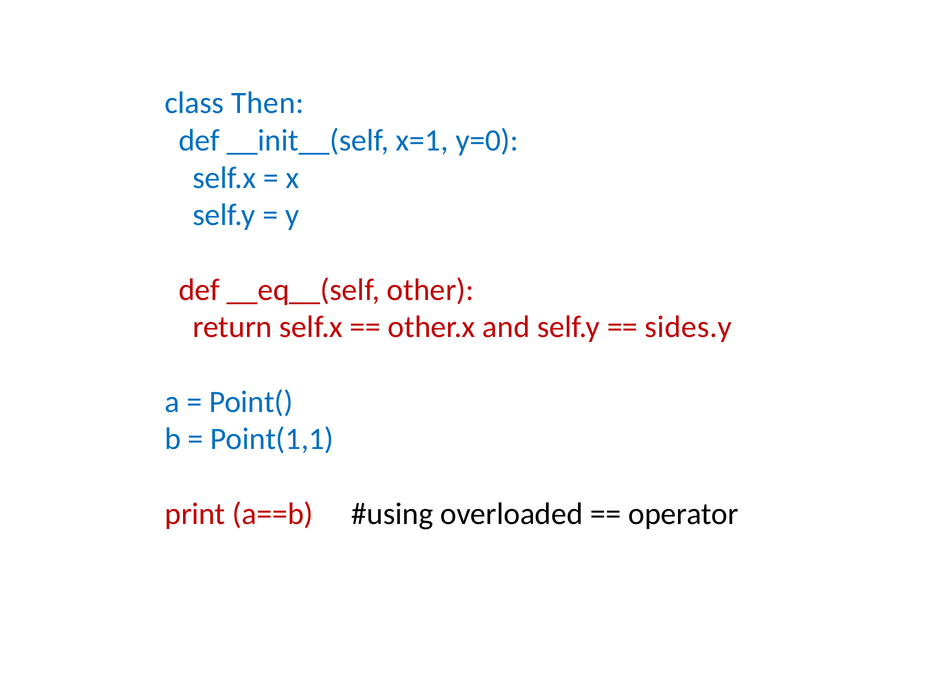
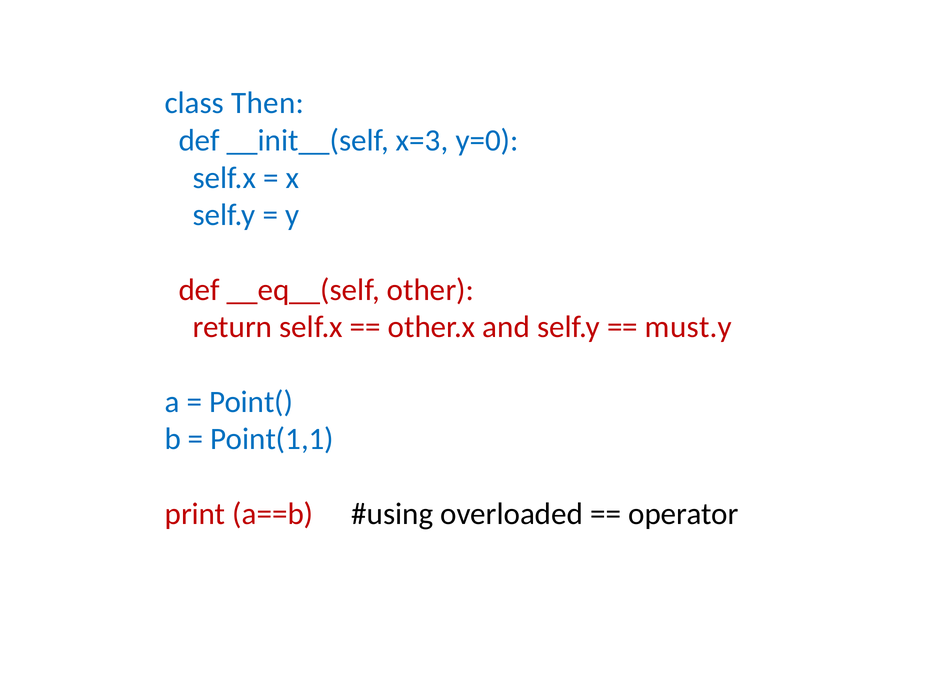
x=1: x=1 -> x=3 (422, 140)
sides.y: sides.y -> must.y (688, 327)
